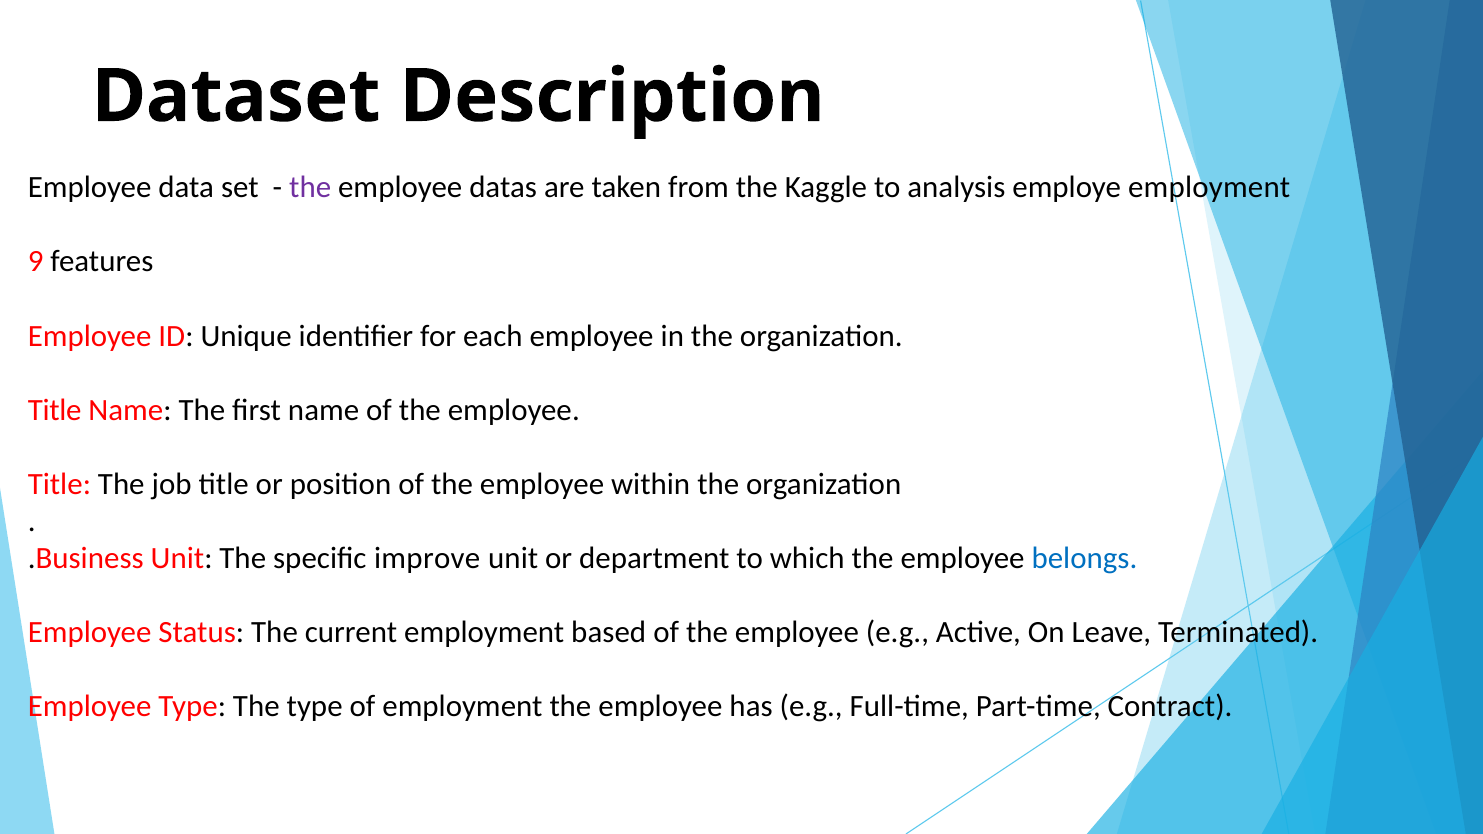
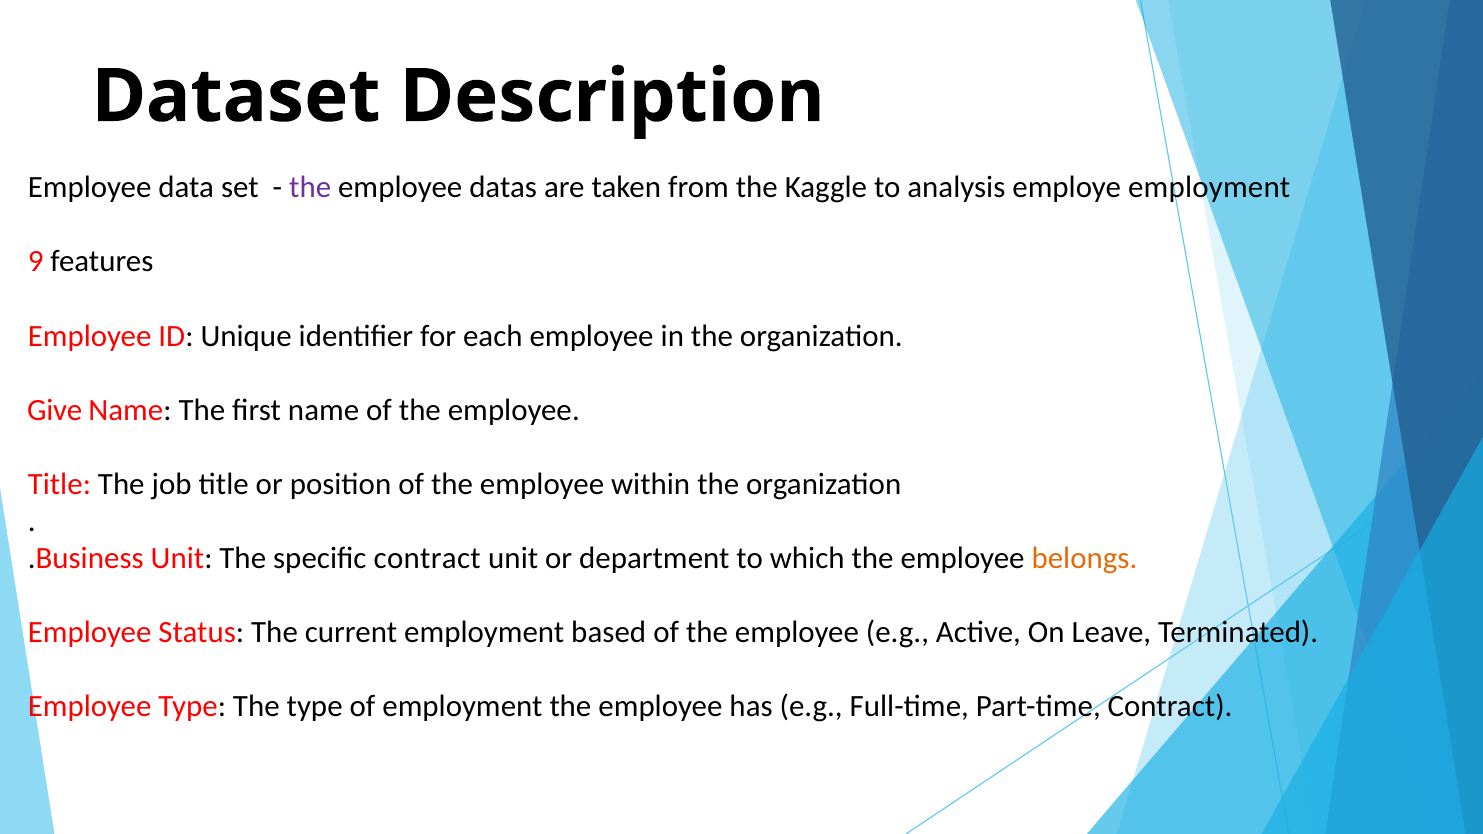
Title: Title -> Give (55, 410)
specific improve: improve -> contract (427, 558)
belongs colour: blue -> orange (1084, 558)
